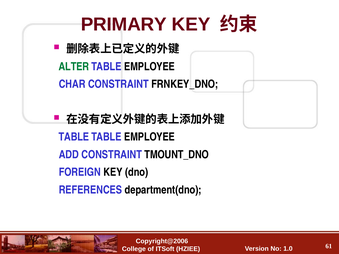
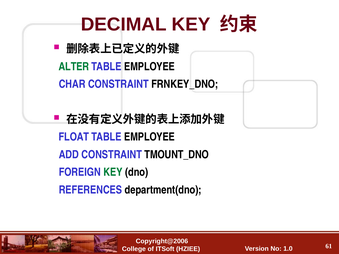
PRIMARY: PRIMARY -> DECIMAL (124, 24)
TABLE: TABLE -> FLOAT (74, 137)
KEY colour: black -> green (113, 172)
